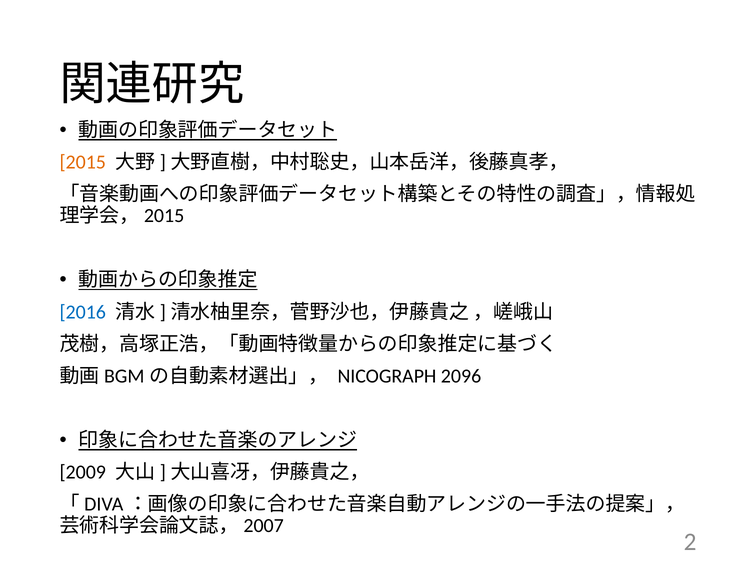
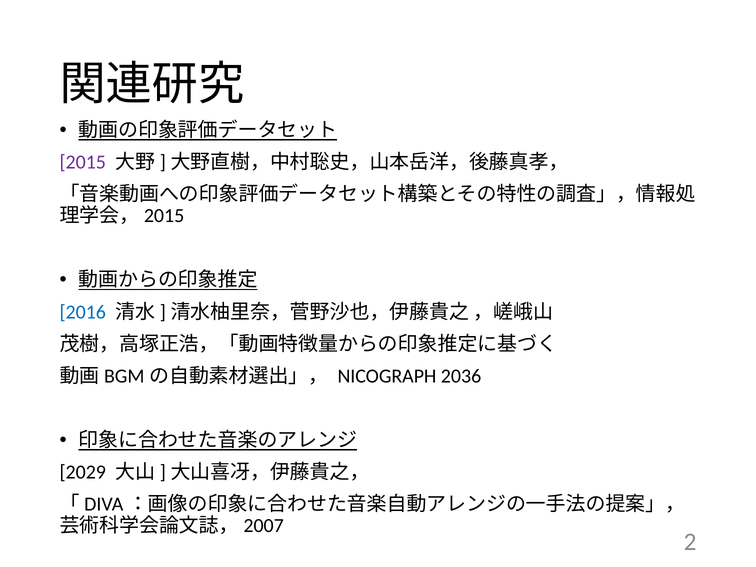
2015 colour: orange -> purple (83, 162)
2096: 2096 -> 2036 (461, 376)
2009: 2009 -> 2029 (83, 472)
